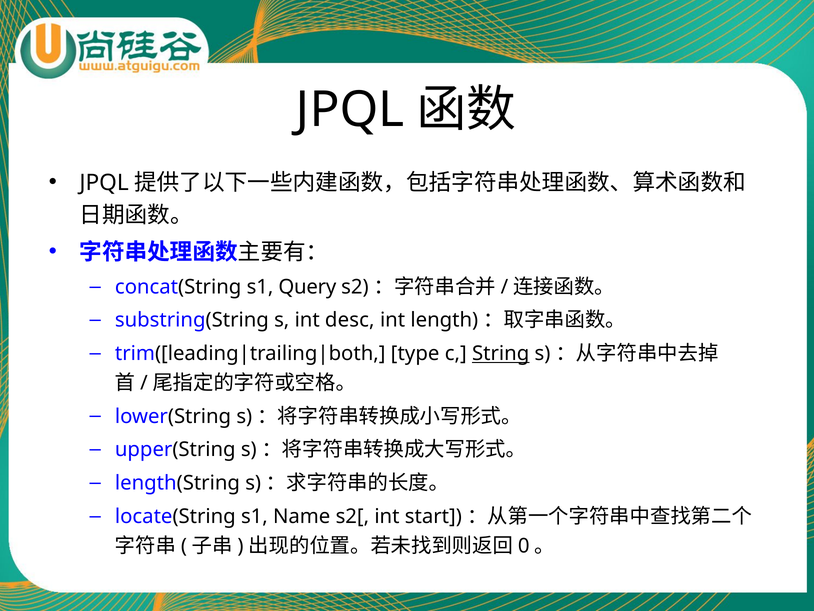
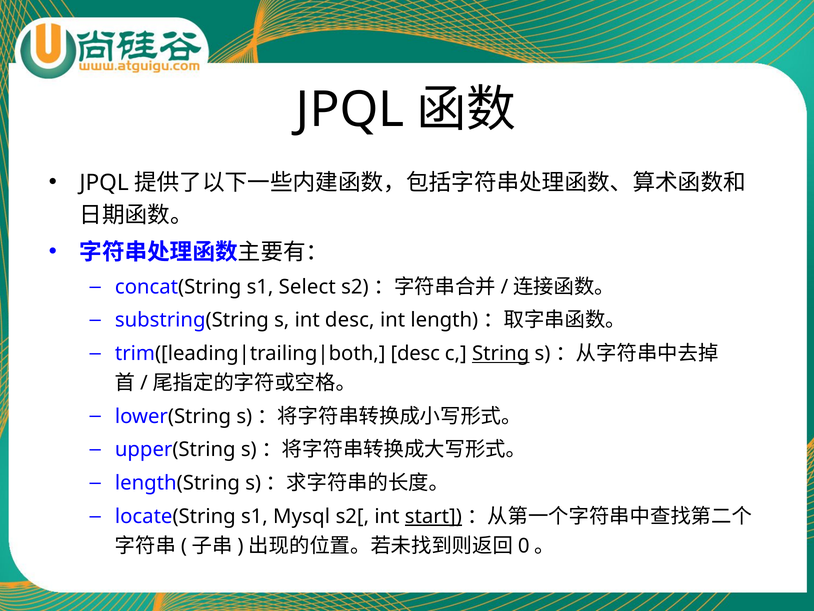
Query: Query -> Select (307, 287)
type: type -> desc (415, 353)
Name: Name -> Mysql (302, 516)
start underline: none -> present (433, 516)
